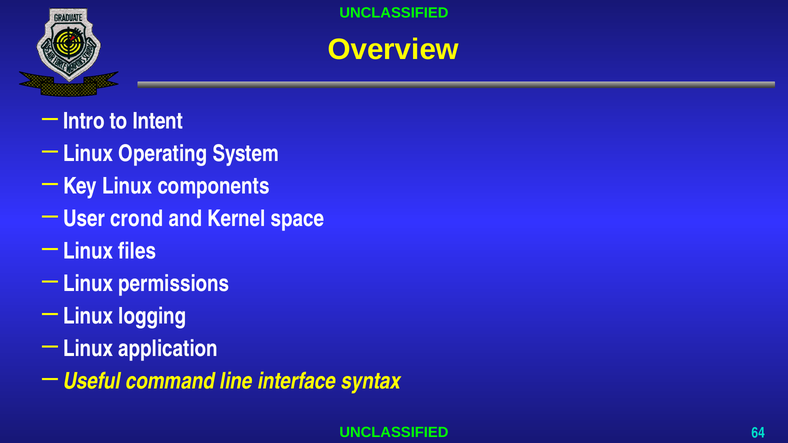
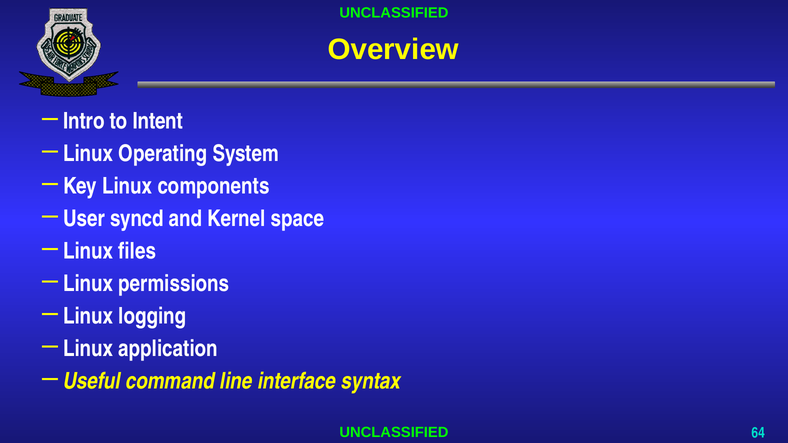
crond: crond -> syncd (137, 219)
